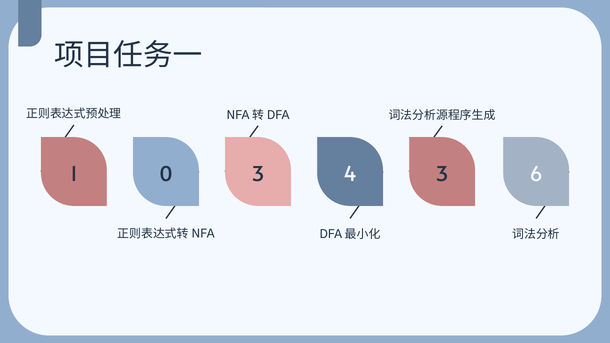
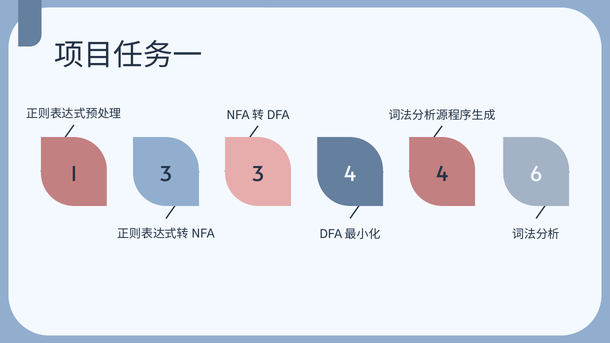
1 0: 0 -> 3 (166, 174)
4 3: 3 -> 4 (442, 174)
